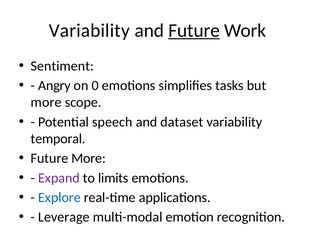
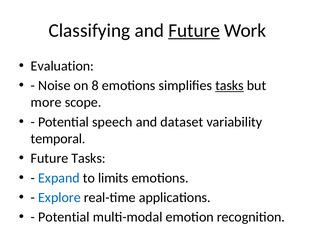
Variability: Variability -> Classifying (89, 30)
Sentiment: Sentiment -> Evaluation (62, 66)
Angry: Angry -> Noise (54, 86)
0: 0 -> 8 (95, 86)
tasks underline: none -> present (229, 86)
Future More: More -> Tasks (89, 159)
Expand colour: purple -> blue (59, 178)
Leverage: Leverage -> Potential (64, 217)
